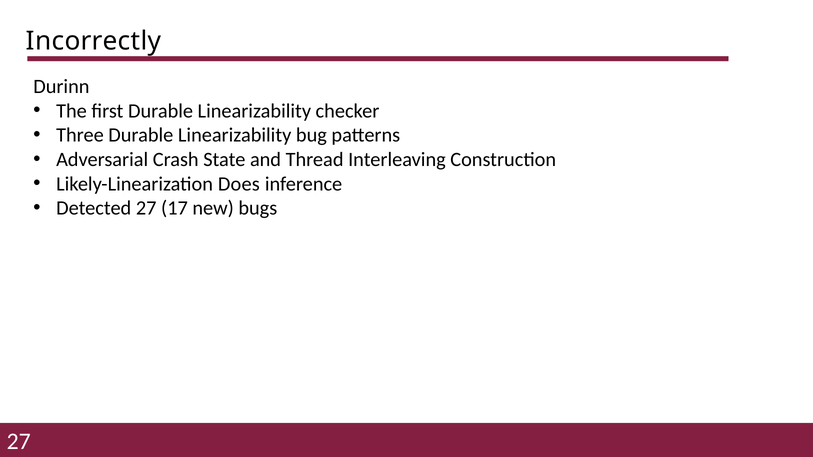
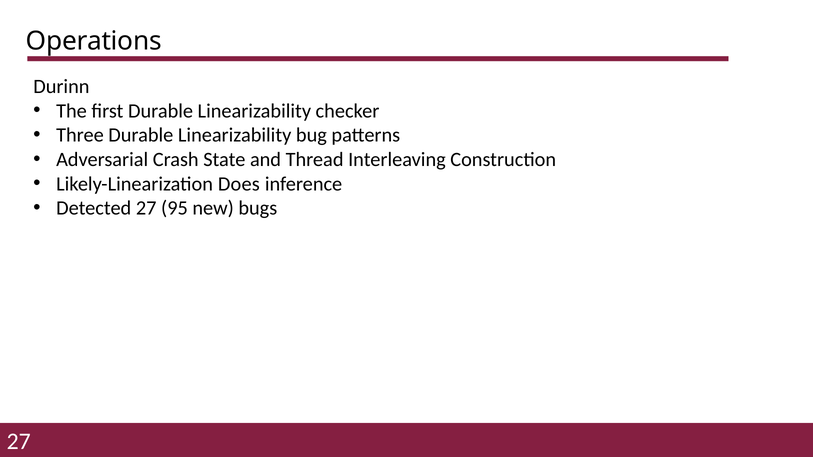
Incorrectly: Incorrectly -> Operations (94, 41)
17: 17 -> 95 (174, 208)
